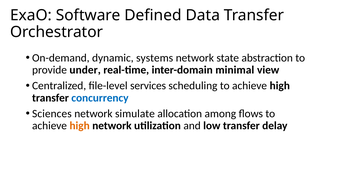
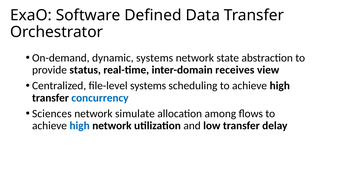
under: under -> status (85, 70)
minimal: minimal -> receives (235, 70)
file-level services: services -> systems (148, 86)
high colour: orange -> blue (80, 126)
